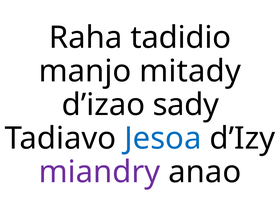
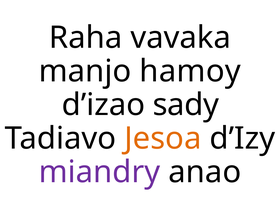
tadidio: tadidio -> vavaka (181, 38)
mitady: mitady -> hamoy (190, 71)
Jesoa colour: blue -> orange (163, 138)
